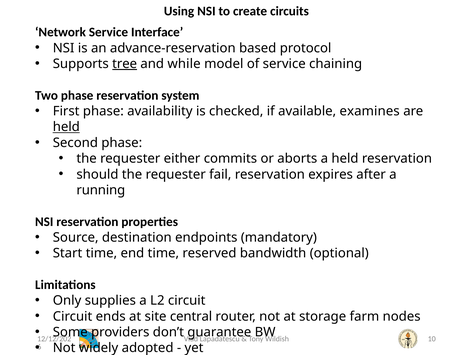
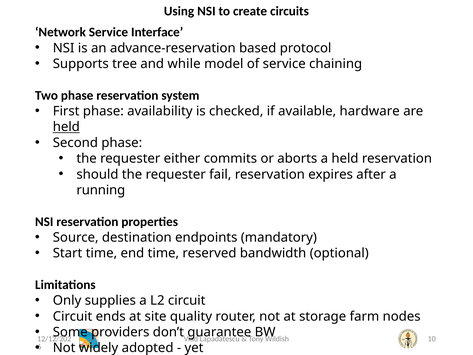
tree underline: present -> none (125, 64)
examines: examines -> hardware (370, 111)
central: central -> quality (191, 316)
